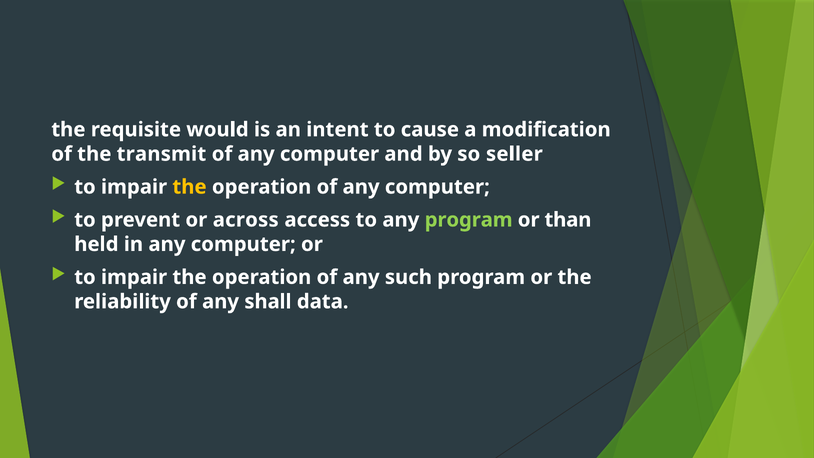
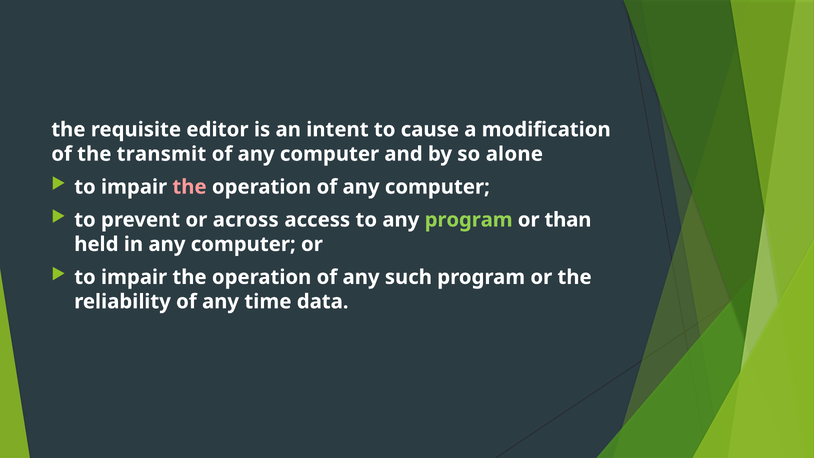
would: would -> editor (217, 130)
seller: seller -> alone (514, 154)
the colour: yellow -> pink (189, 187)
shall: shall -> time (268, 302)
